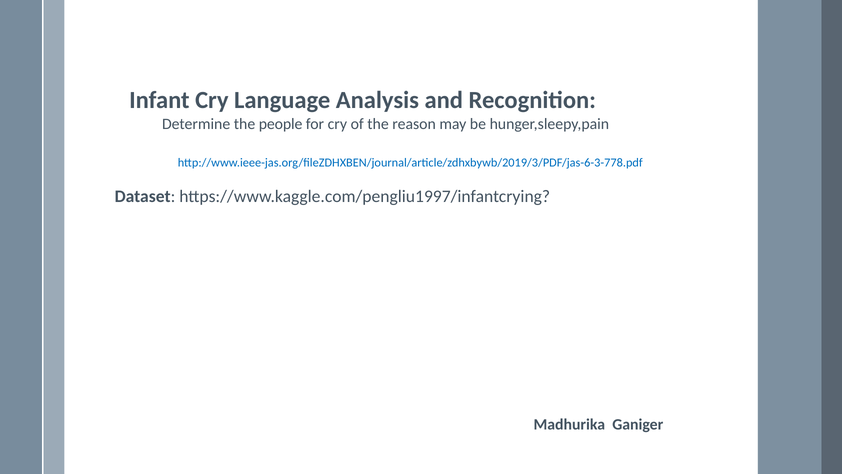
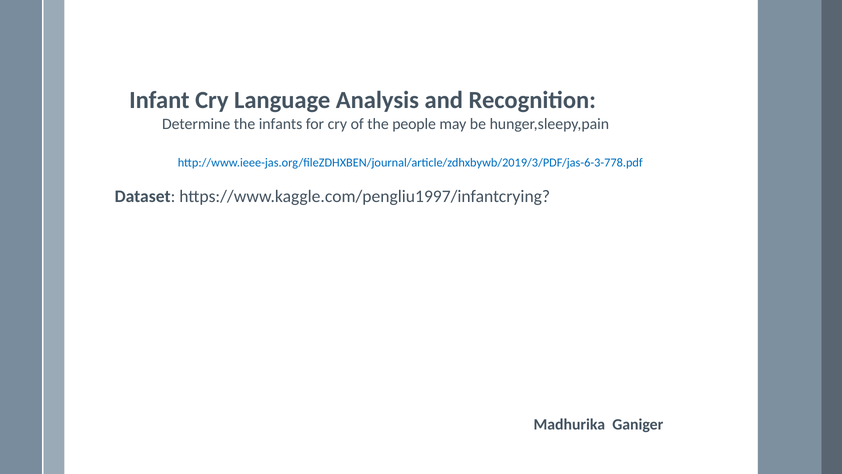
people: people -> infants (281, 124)
reason: reason -> people (414, 124)
